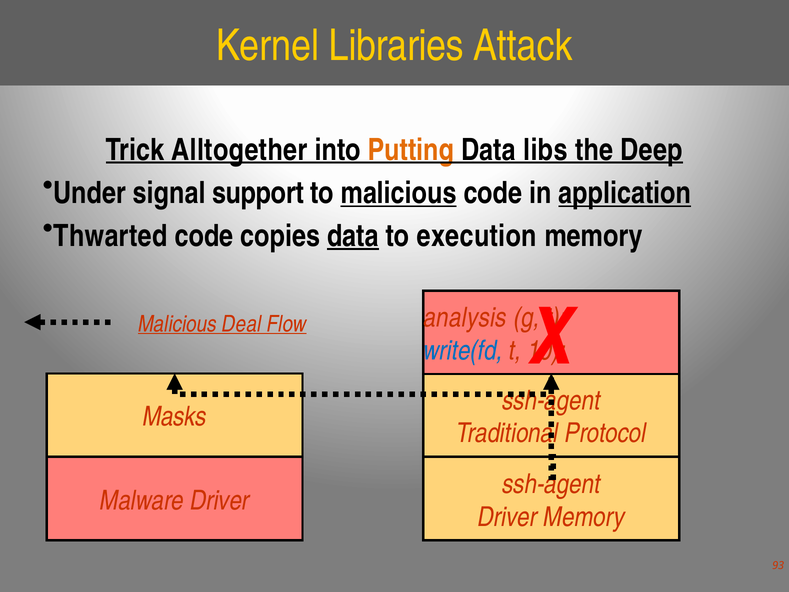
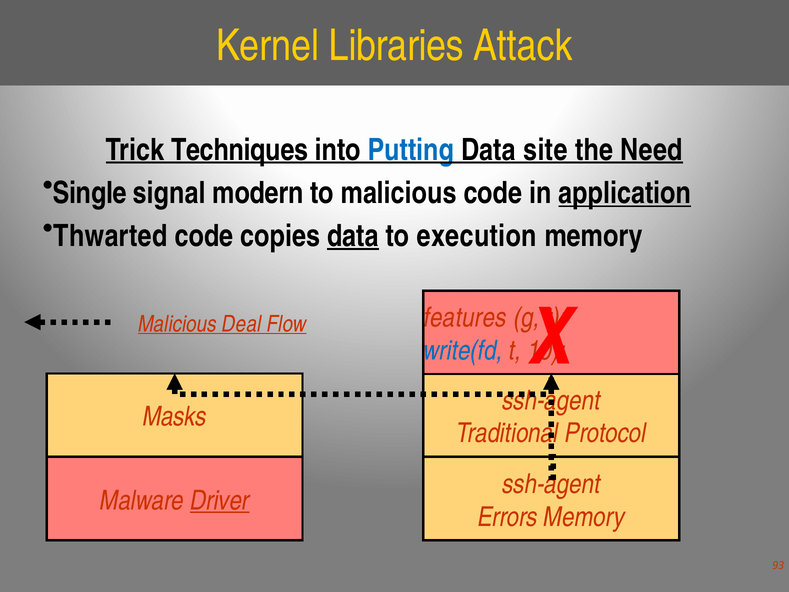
Alltogether: Alltogether -> Techniques (240, 150)
Putting colour: orange -> blue (411, 150)
libs: libs -> site (545, 150)
Deep: Deep -> Need (652, 150)
Under: Under -> Single (90, 193)
support: support -> modern (258, 193)
malicious underline: present -> none (399, 193)
analysis: analysis -> features (465, 318)
Driver underline: none -> present (220, 500)
Driver: Driver -> Errors (508, 517)
